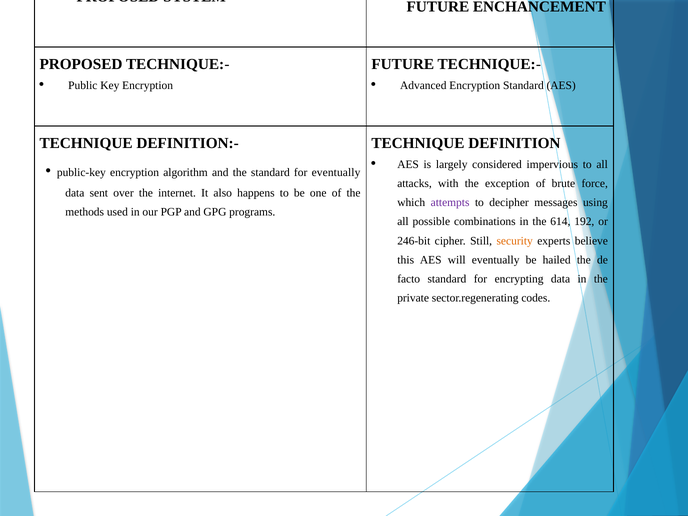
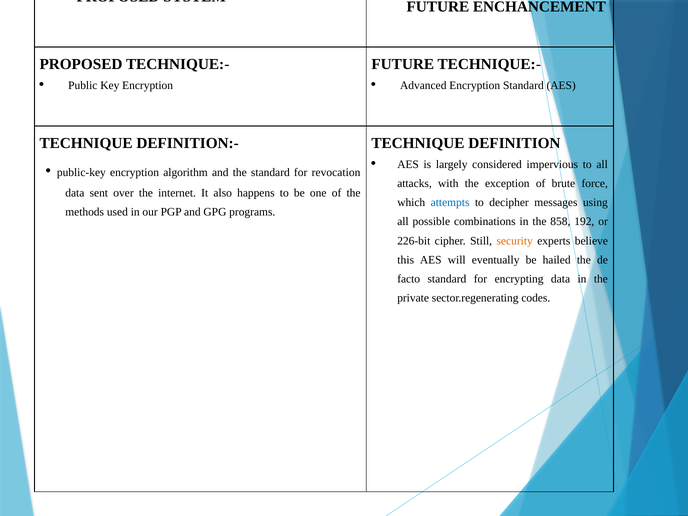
for eventually: eventually -> revocation (336, 173)
attempts colour: purple -> blue (450, 203)
614: 614 -> 858 (560, 222)
246-bit: 246-bit -> 226-bit (414, 241)
